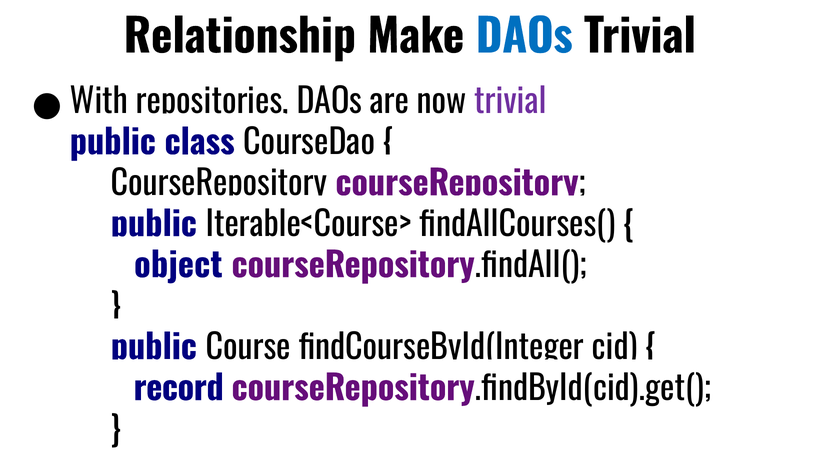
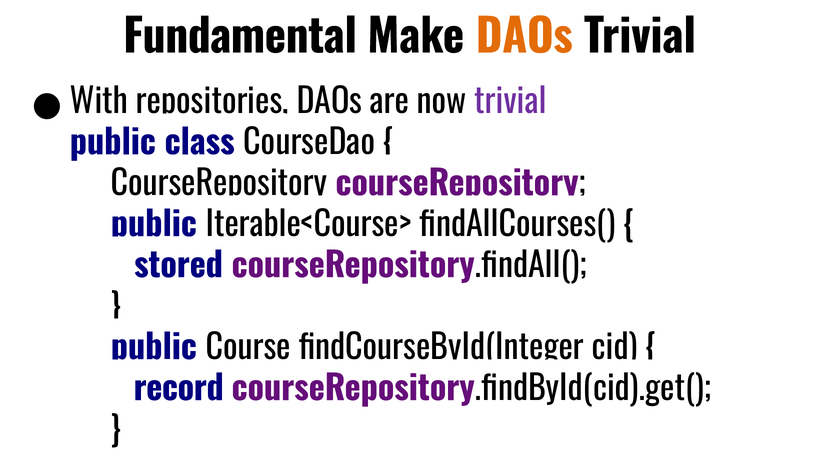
Relationship: Relationship -> Fundamental (240, 38)
DAOs colour: blue -> orange (524, 38)
object: object -> stored (178, 266)
